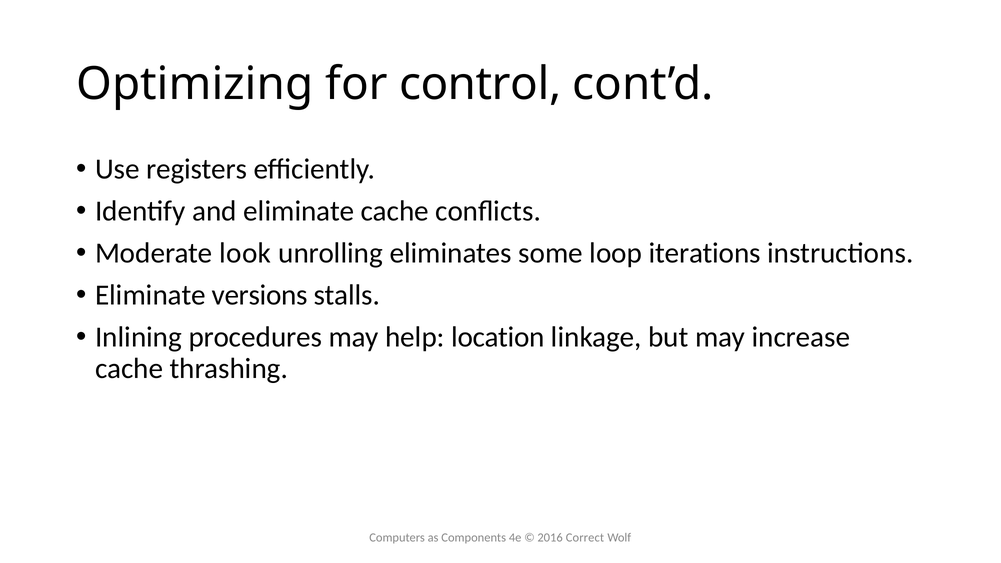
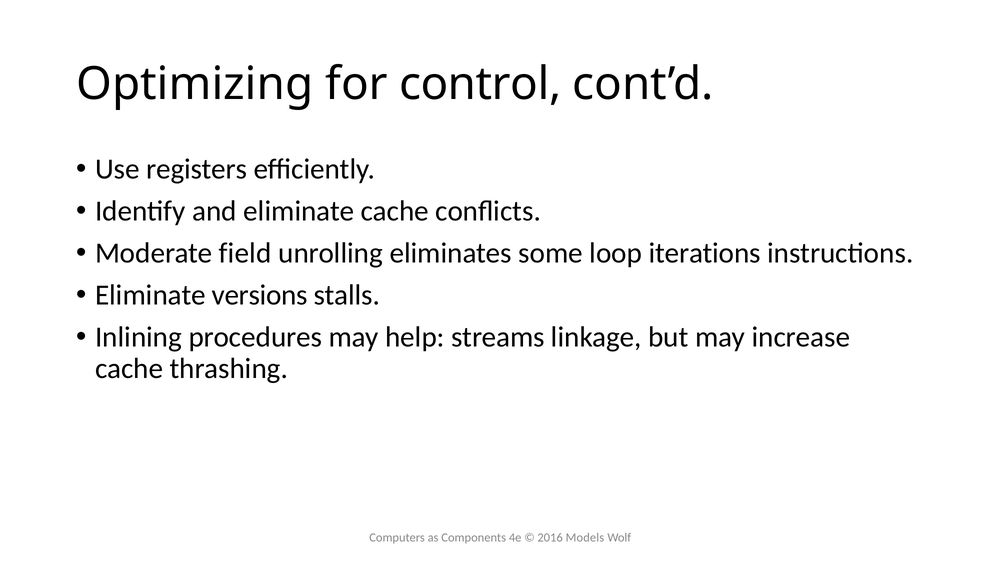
look: look -> field (245, 253)
location: location -> streams (498, 337)
Correct: Correct -> Models (585, 538)
